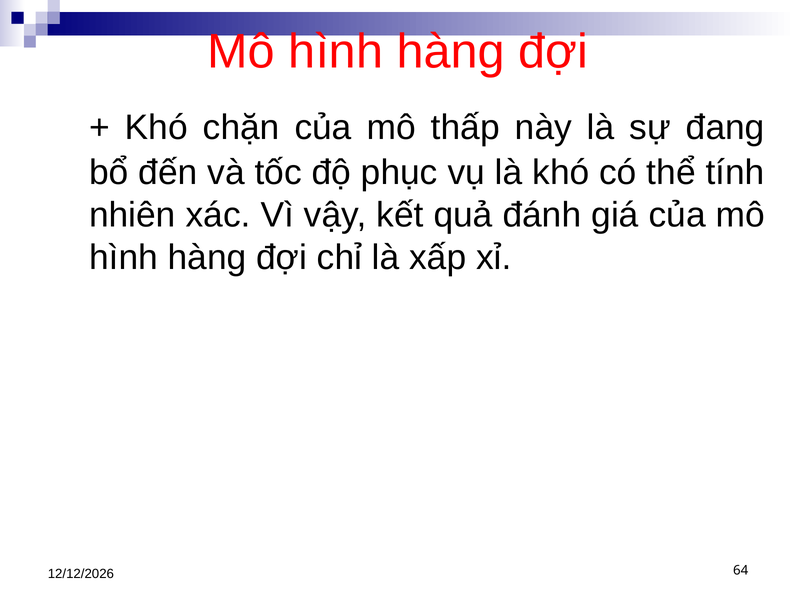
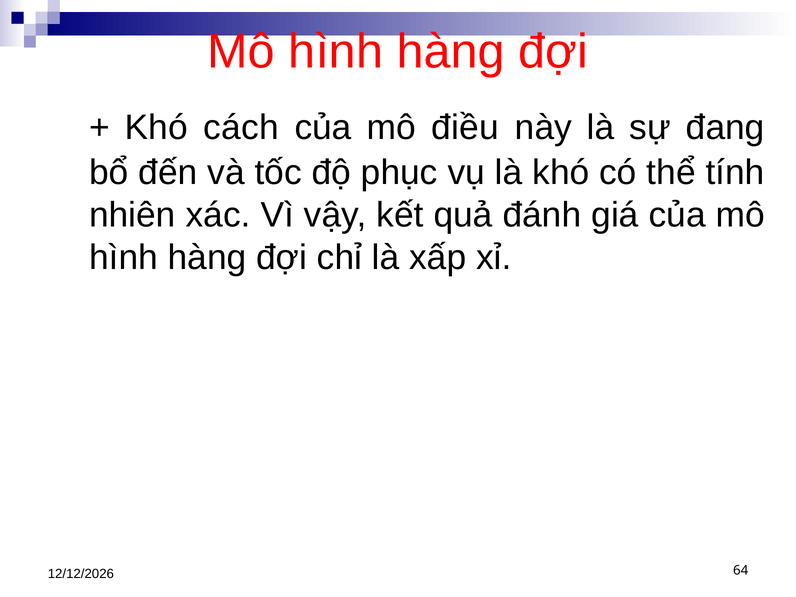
chặn: chặn -> cách (241, 127)
thấp: thấp -> điều (465, 127)
